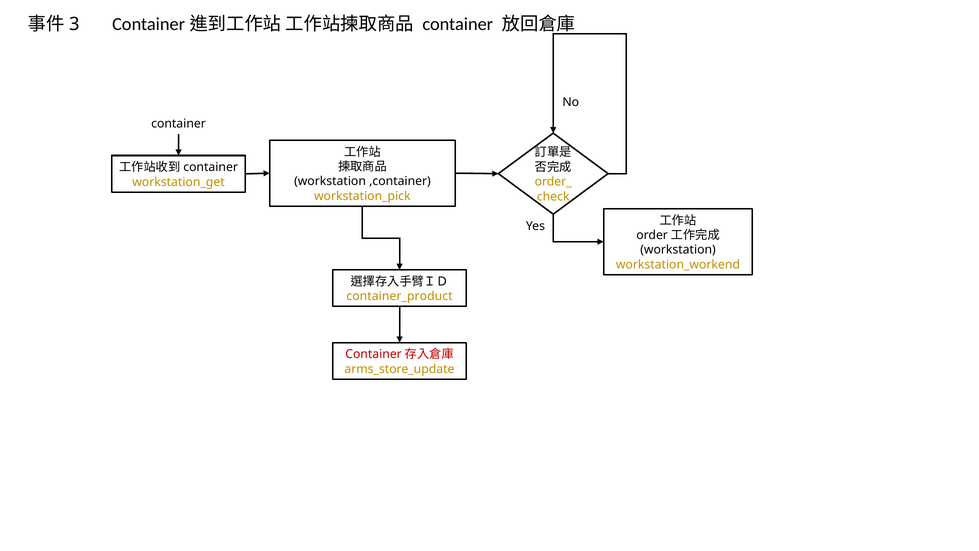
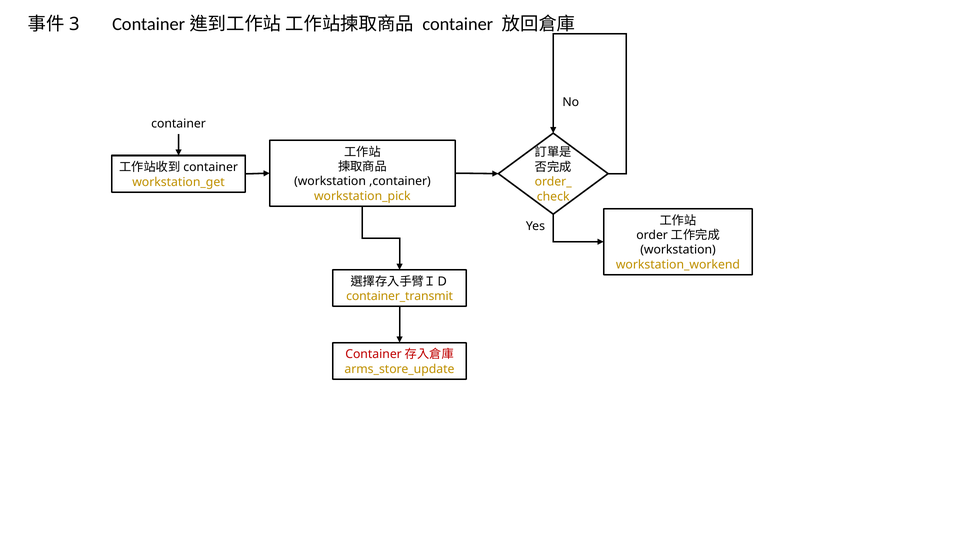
container_product: container_product -> container_transmit (400, 296)
